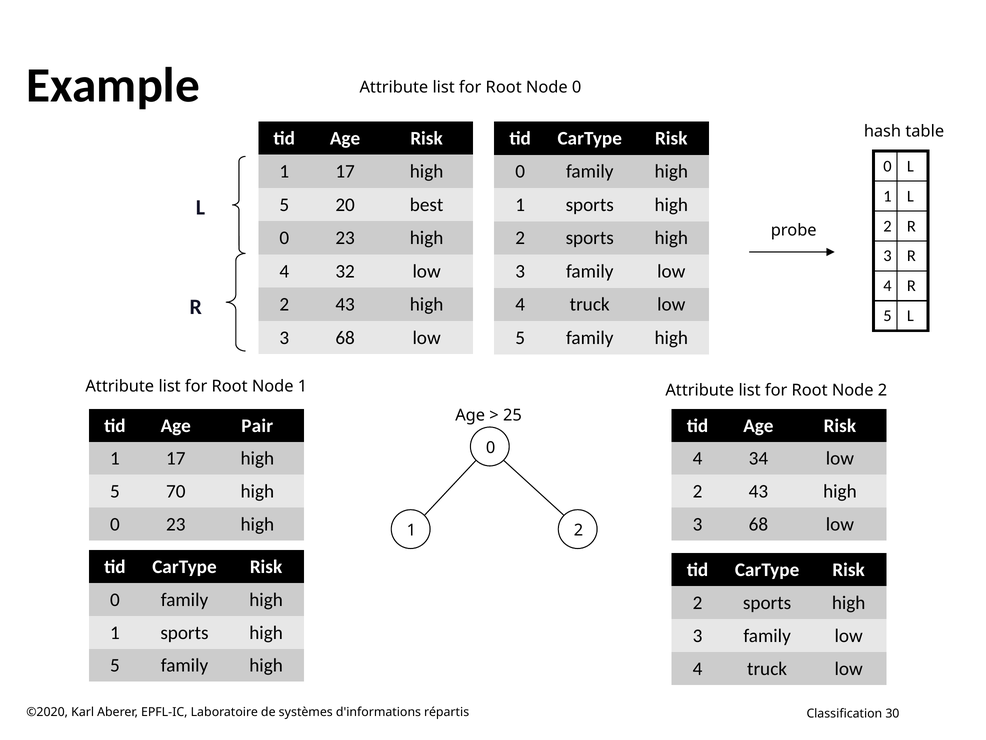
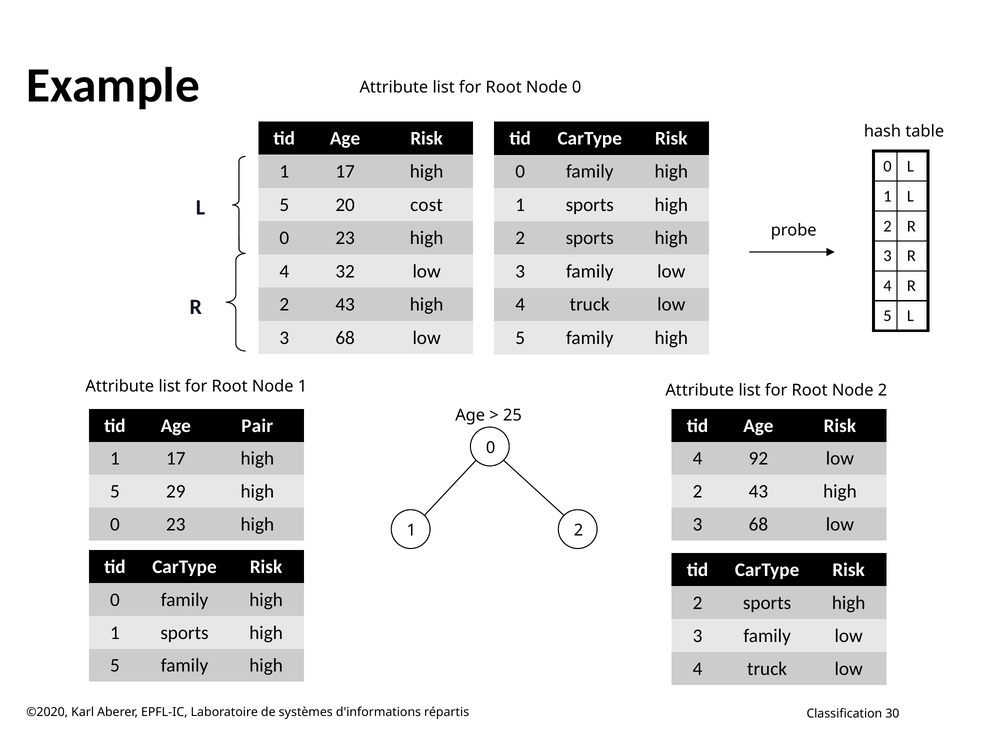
best: best -> cost (427, 205)
34: 34 -> 92 (758, 458)
70: 70 -> 29 (176, 491)
